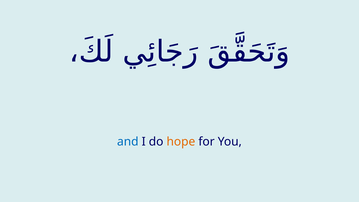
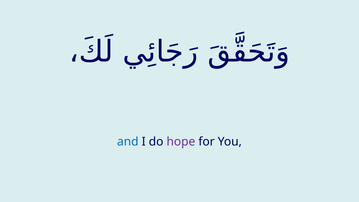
hope colour: orange -> purple (181, 142)
